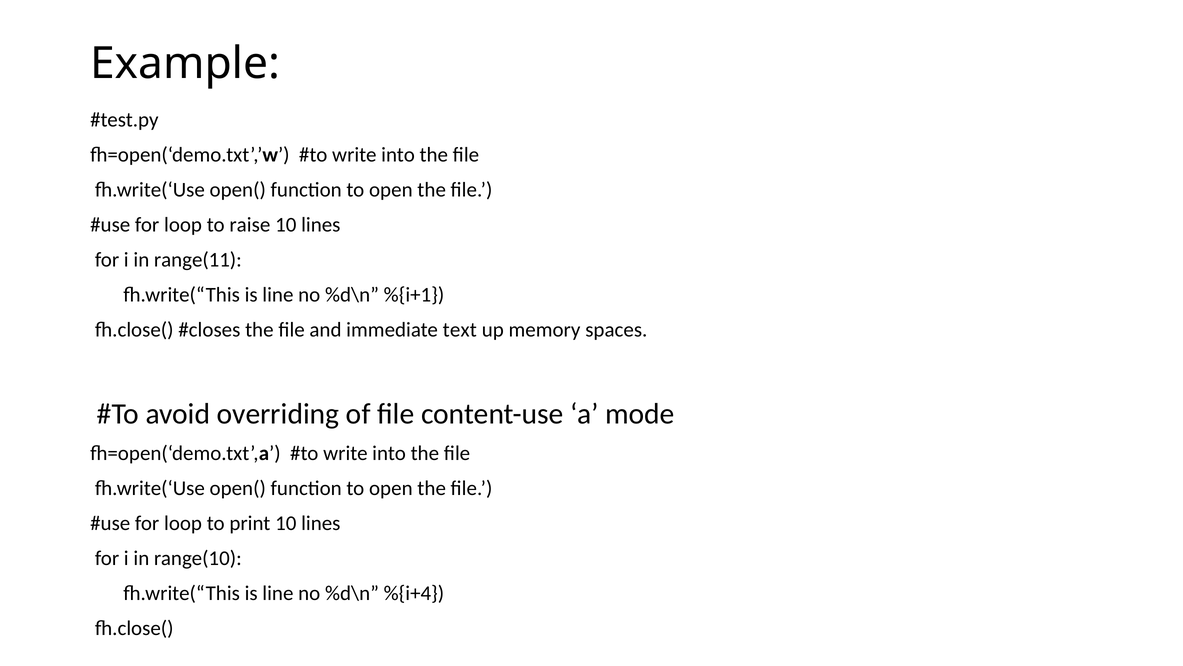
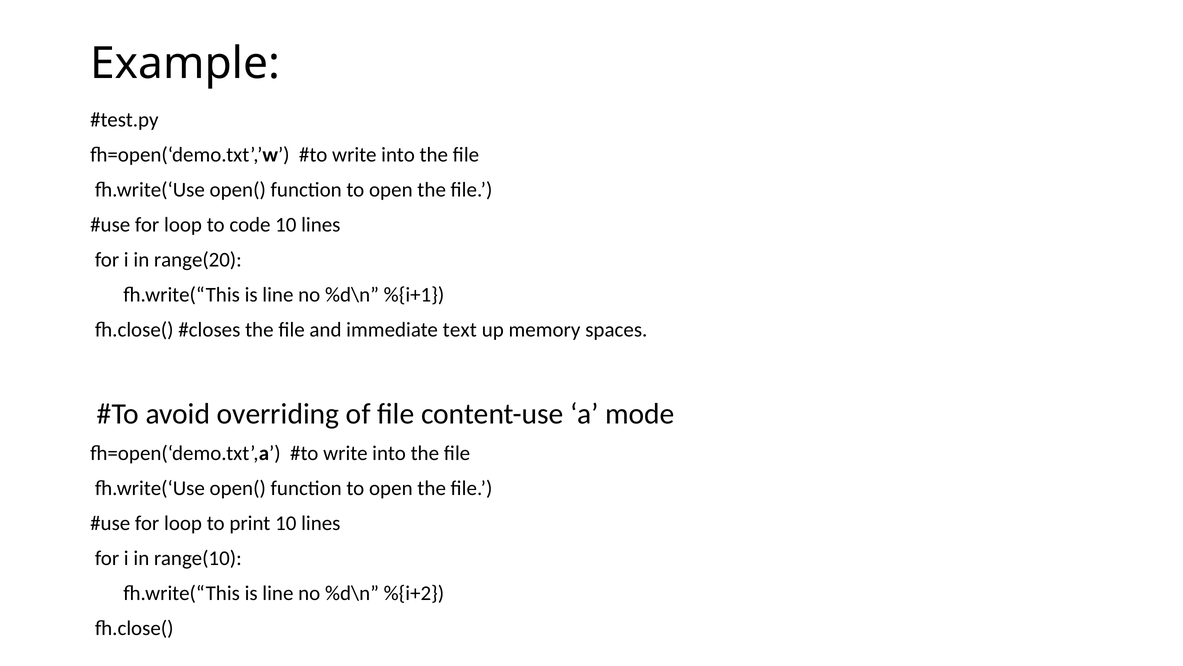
raise: raise -> code (250, 225)
range(11: range(11 -> range(20 (198, 260)
%{i+4: %{i+4 -> %{i+2 (414, 593)
